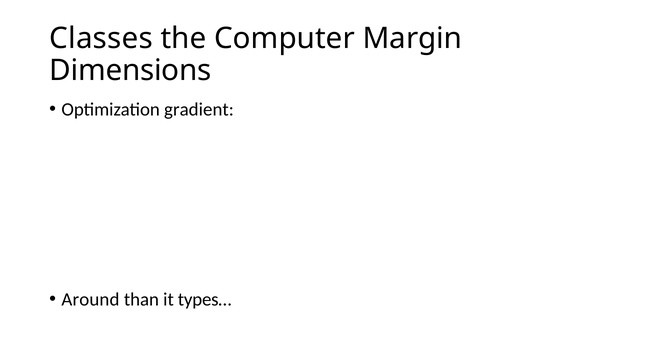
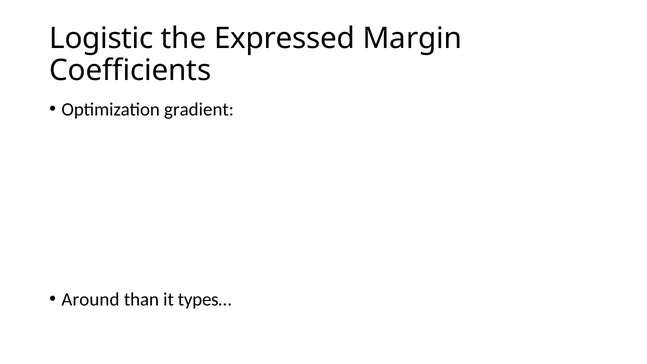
Classes: Classes -> Logistic (101, 38)
Computer: Computer -> Expressed (285, 38)
Dimensions: Dimensions -> Coefficients (130, 70)
